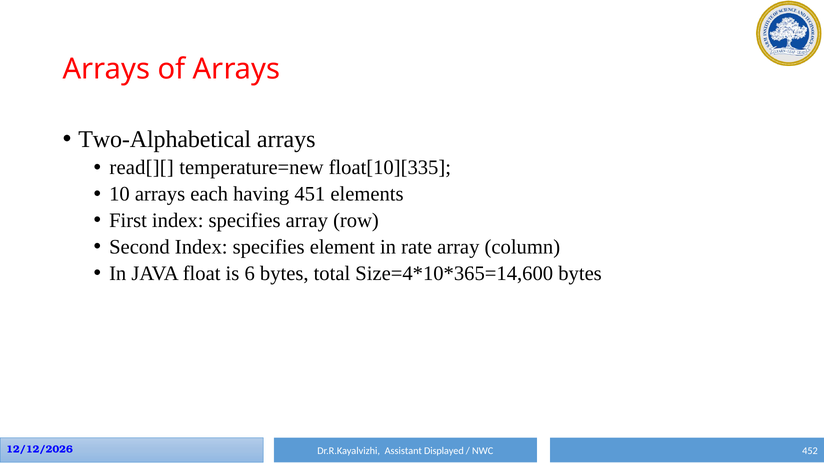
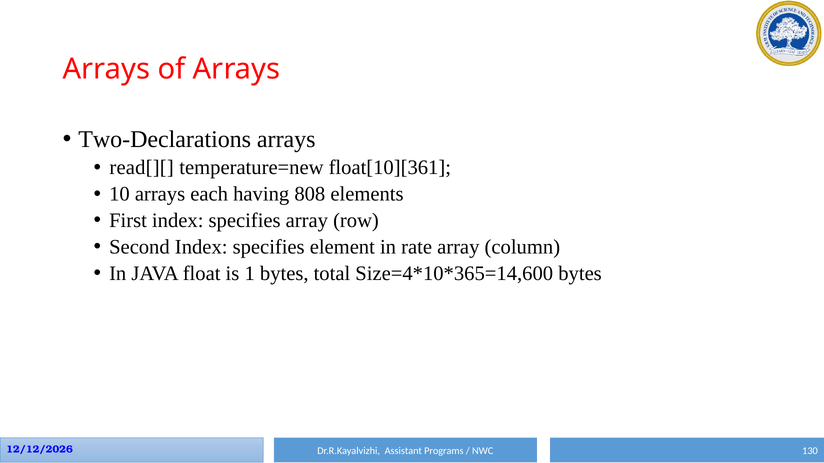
Two-Alphabetical: Two-Alphabetical -> Two-Declarations (165, 139)
float[10][335: float[10][335 -> float[10][361 (390, 168)
451: 451 -> 808 (310, 194)
6: 6 -> 1 (250, 274)
452: 452 -> 130 (810, 451)
Displayed: Displayed -> Programs (444, 451)
